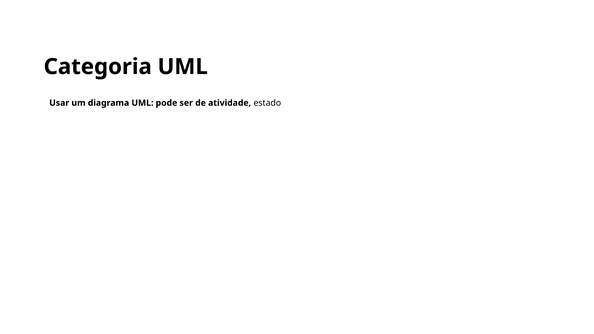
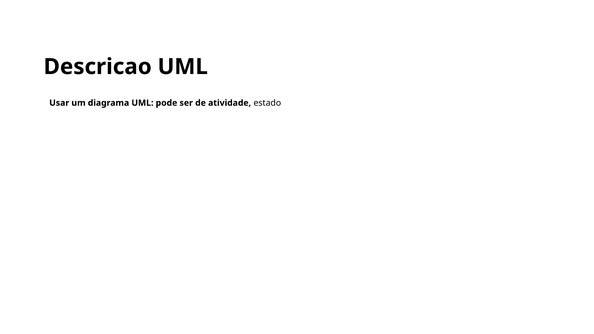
Categoria: Categoria -> Descricao (98, 67)
